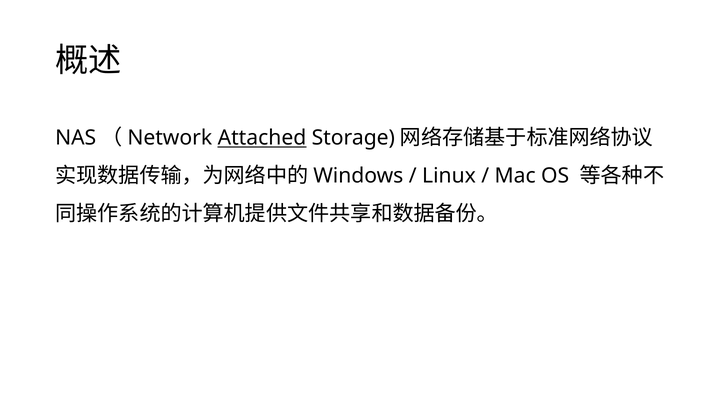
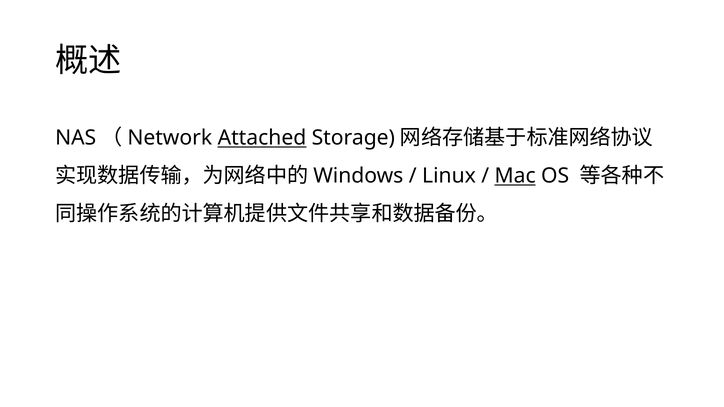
Mac underline: none -> present (515, 176)
